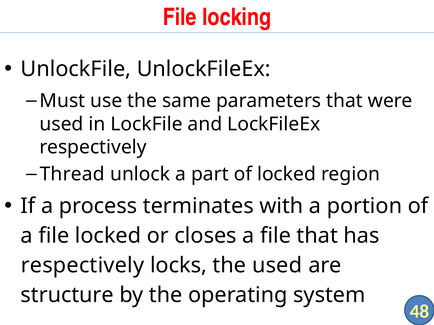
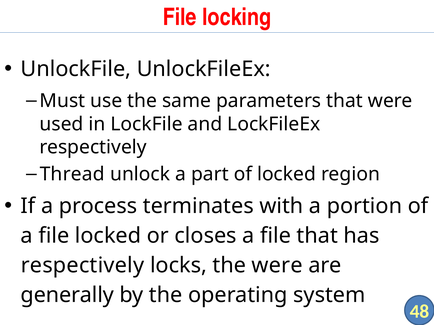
the used: used -> were (277, 266)
structure: structure -> generally (67, 295)
